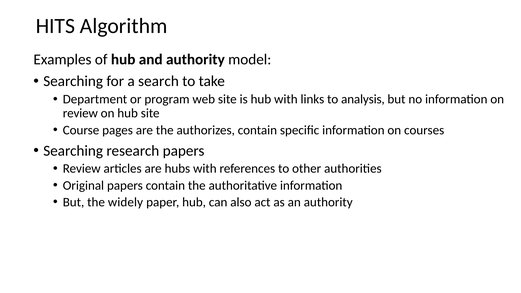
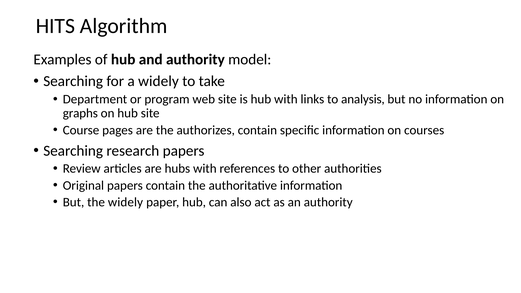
a search: search -> widely (158, 81)
review: review -> graphs (80, 113)
